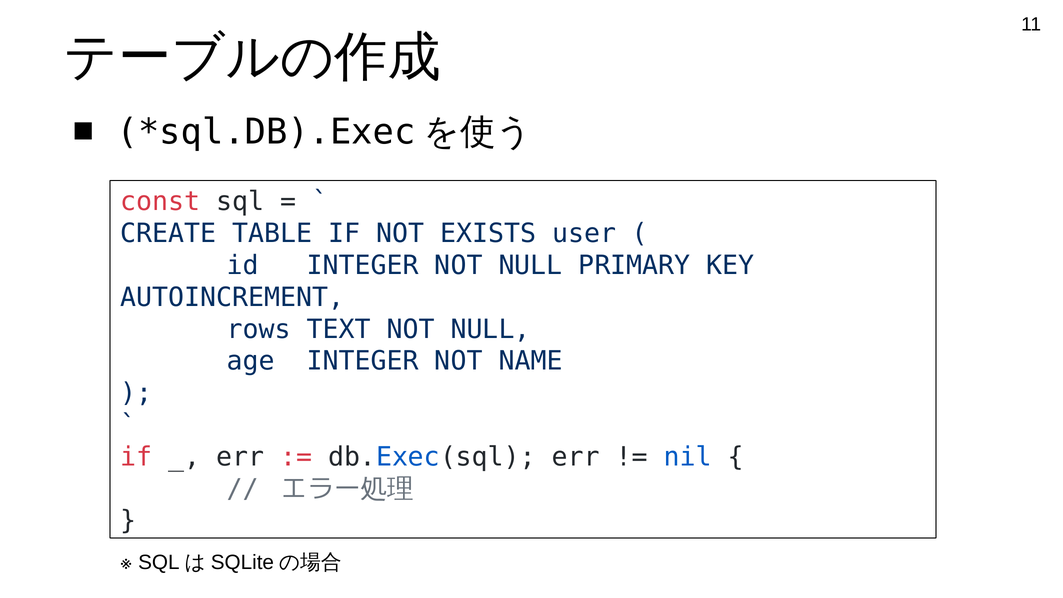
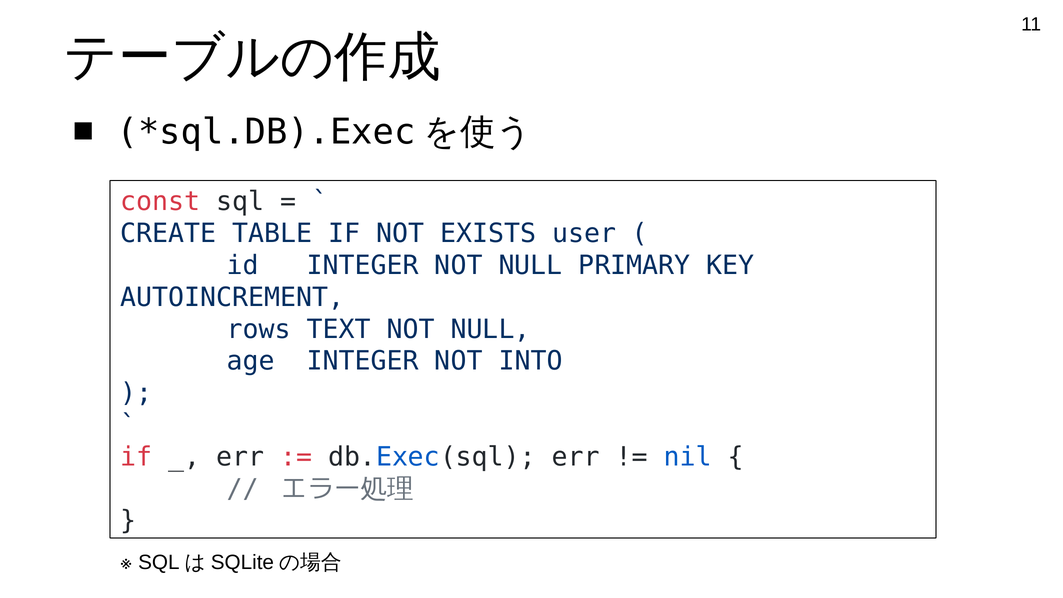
NAME: NAME -> INTO (531, 361)
